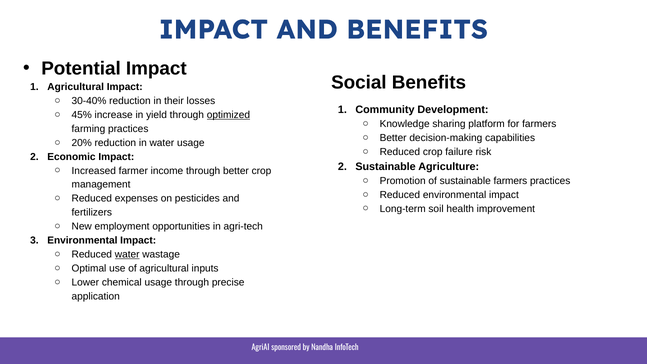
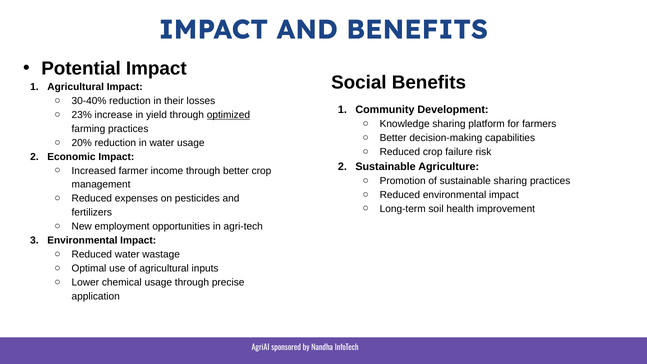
45%: 45% -> 23% (82, 115)
sustainable farmers: farmers -> sharing (510, 181)
water underline: present -> none (127, 254)
